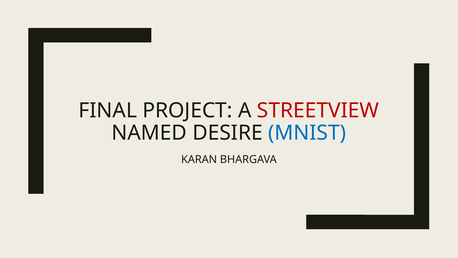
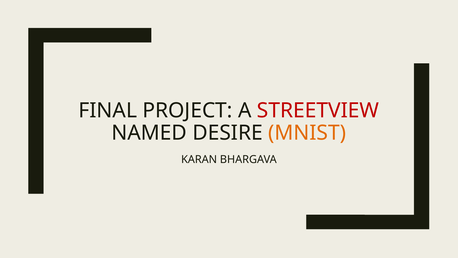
MNIST colour: blue -> orange (307, 133)
